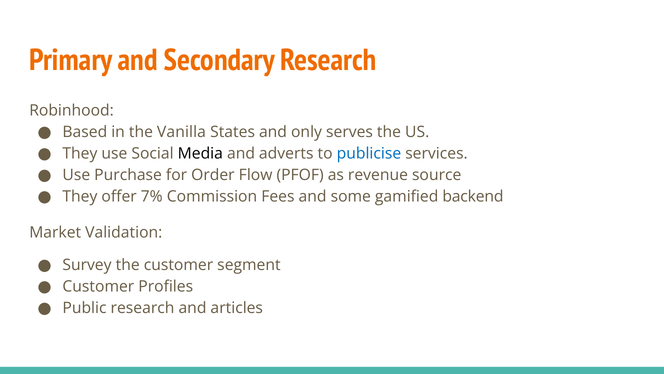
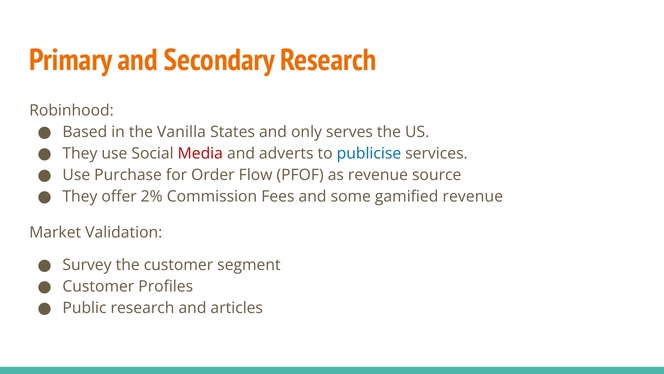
Media colour: black -> red (200, 153)
7%: 7% -> 2% (152, 196)
gamified backend: backend -> revenue (473, 196)
